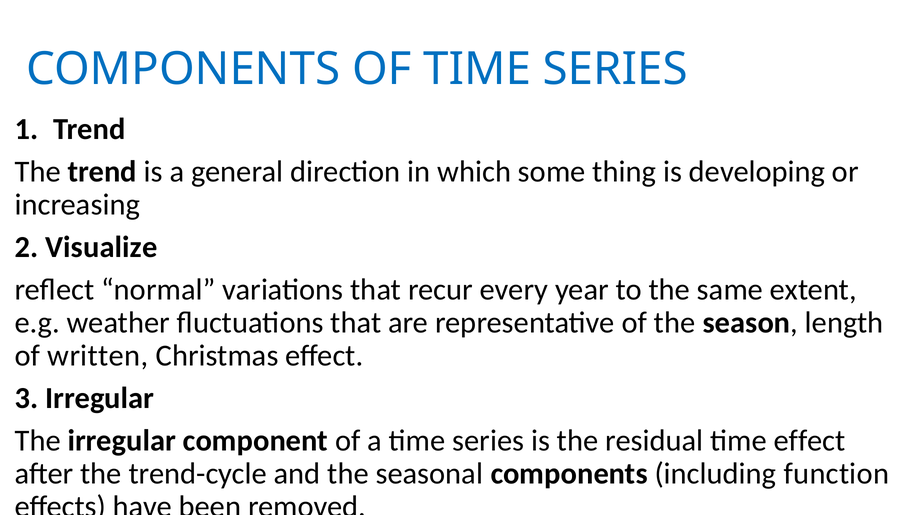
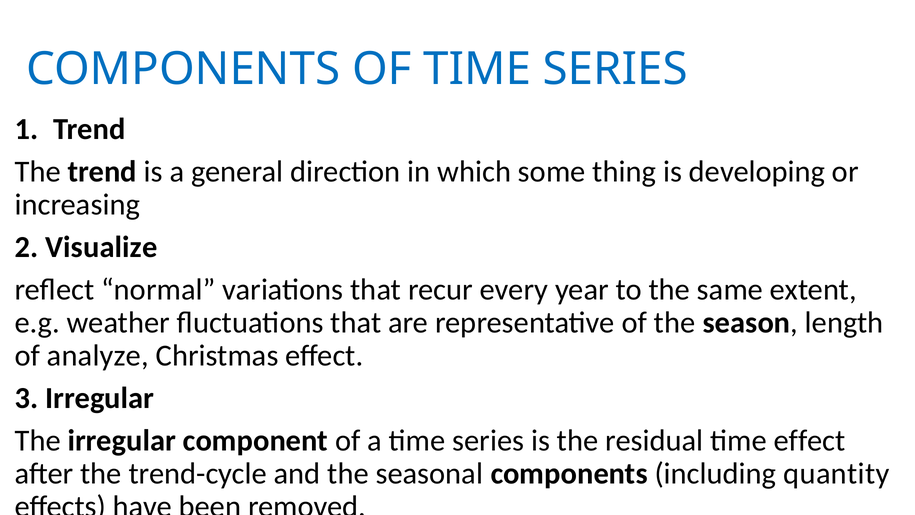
written: written -> analyze (98, 355)
function: function -> quantity (836, 473)
